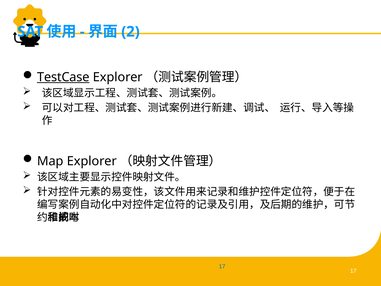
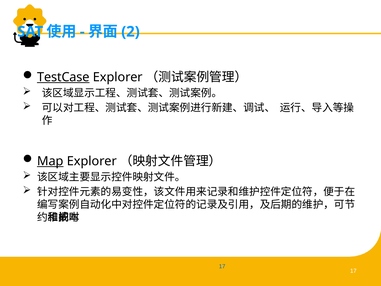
Map underline: none -> present (50, 161)
